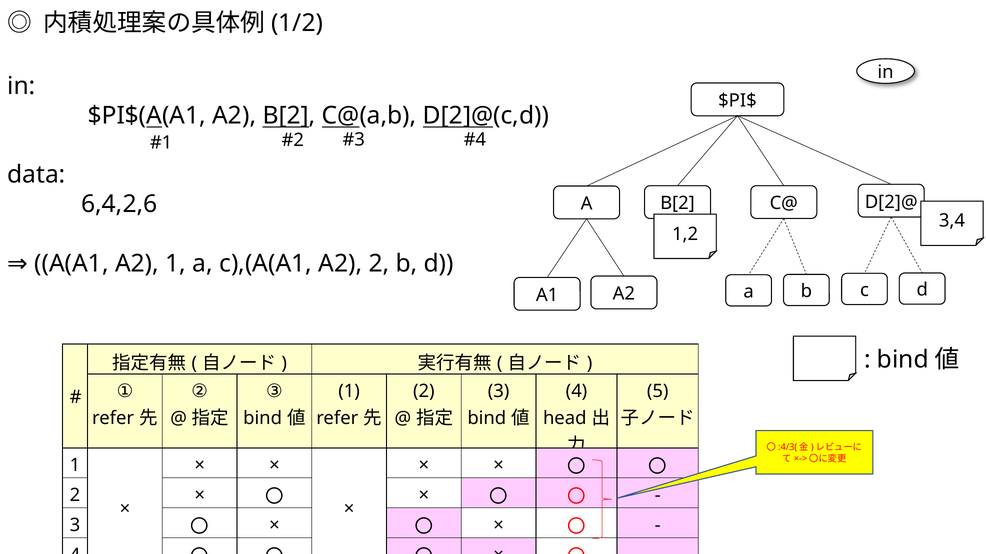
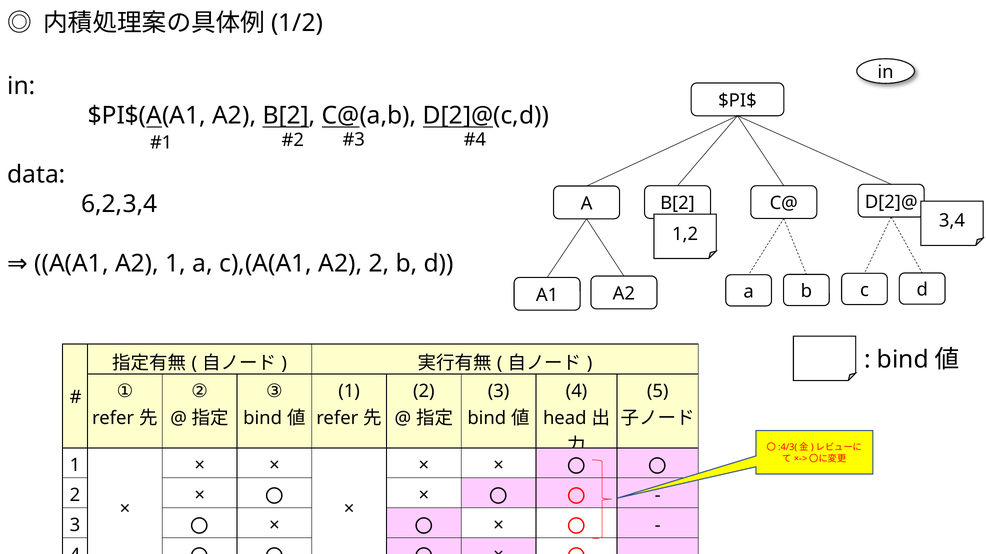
6,4,2,6: 6,4,2,6 -> 6,2,3,4 (119, 205)
